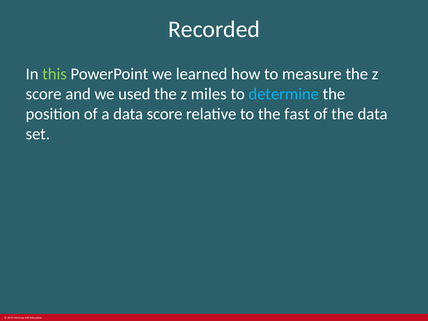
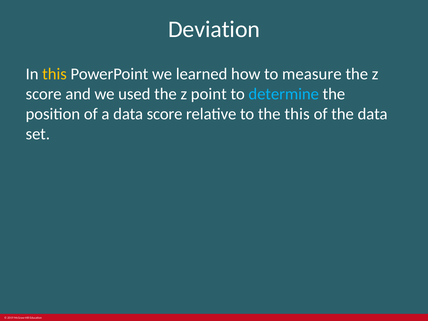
Recorded: Recorded -> Deviation (214, 29)
this colour: light green -> yellow (55, 74)
miles: miles -> point (209, 94)
the fast: fast -> this (297, 114)
